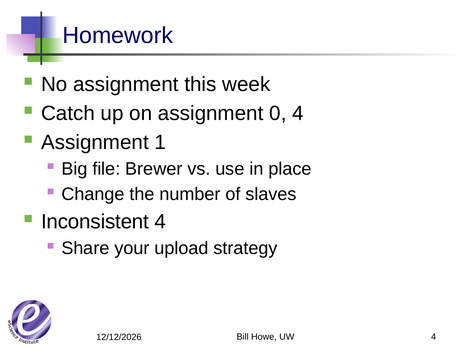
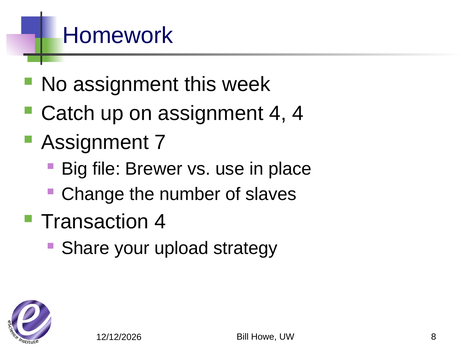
assignment 0: 0 -> 4 (278, 113)
1: 1 -> 7 (160, 142)
Inconsistent: Inconsistent -> Transaction (95, 222)
UW 4: 4 -> 8 (434, 337)
